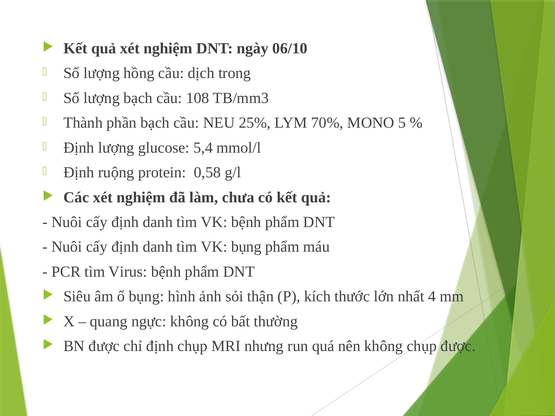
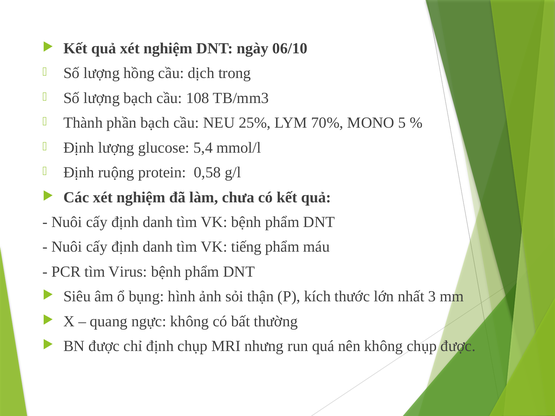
VK bụng: bụng -> tiếng (246, 247)
4: 4 -> 3 (432, 297)
